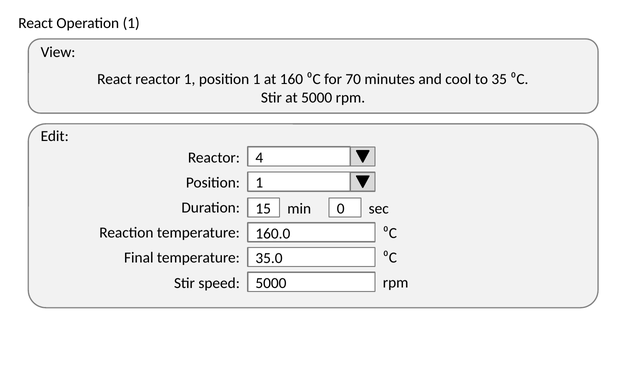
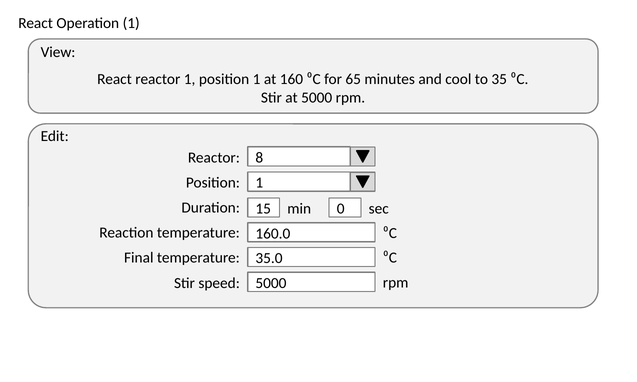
70: 70 -> 65 (353, 79)
4: 4 -> 8 (259, 158)
